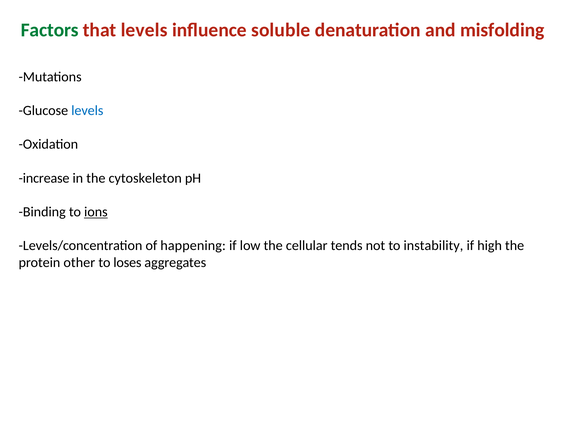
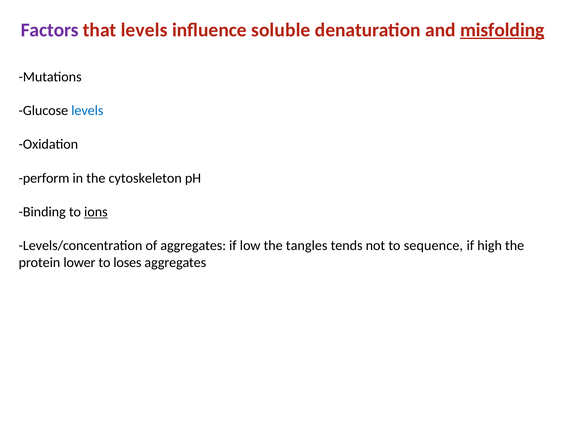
Factors colour: green -> purple (50, 30)
misfolding underline: none -> present (502, 30)
increase: increase -> perform (44, 178)
of happening: happening -> aggregates (193, 246)
cellular: cellular -> tangles (307, 246)
instability: instability -> sequence (433, 246)
other: other -> lower (79, 263)
